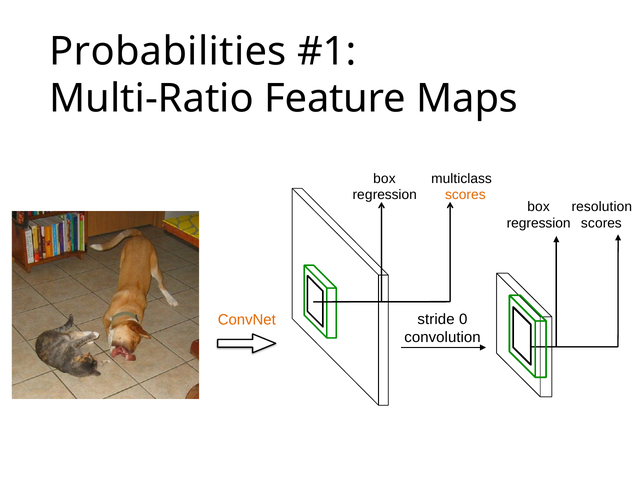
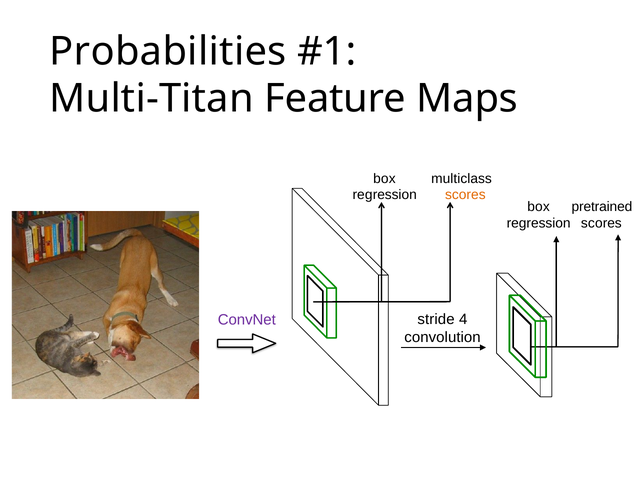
Multi-Ratio: Multi-Ratio -> Multi-Titan (152, 99)
resolution: resolution -> pretrained (602, 207)
0: 0 -> 4 (463, 319)
ConvNet colour: orange -> purple (247, 320)
